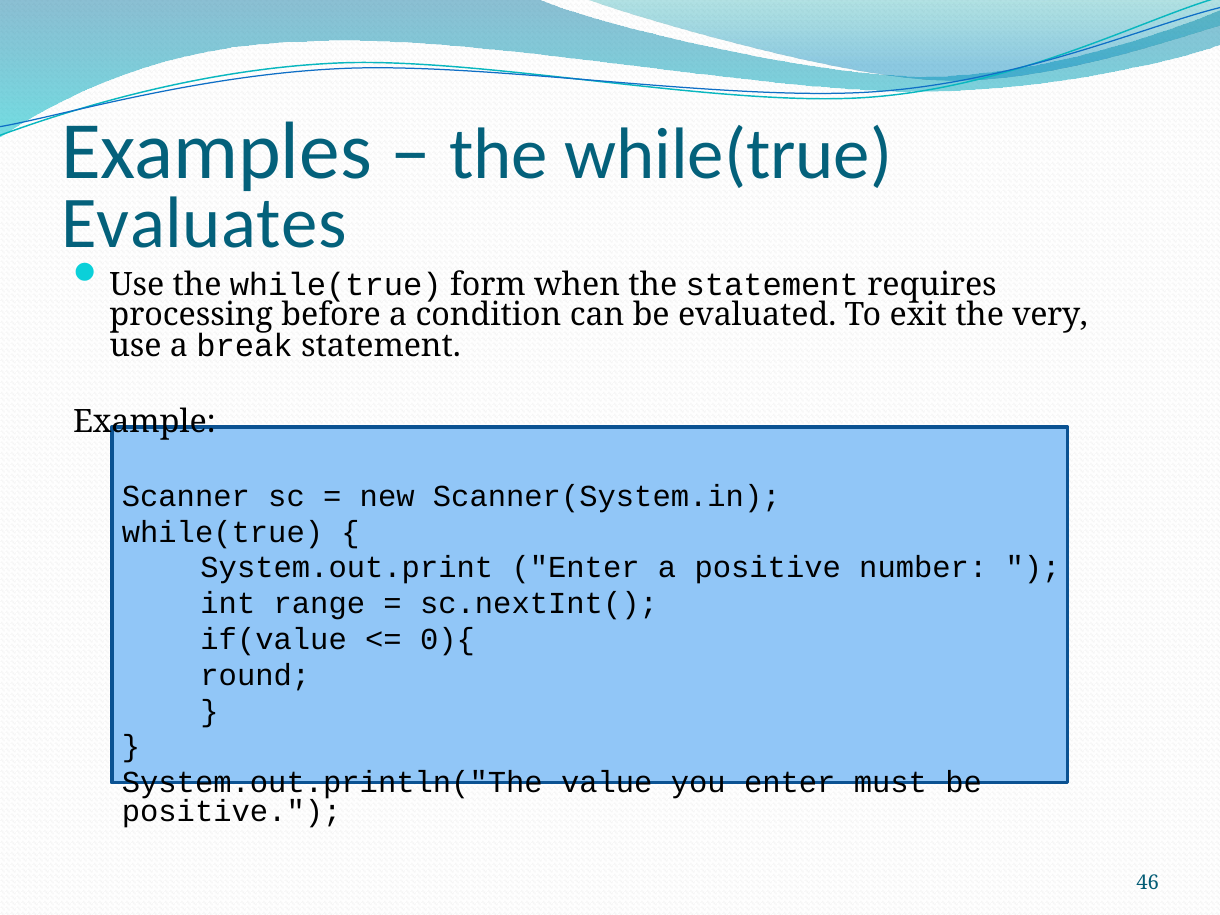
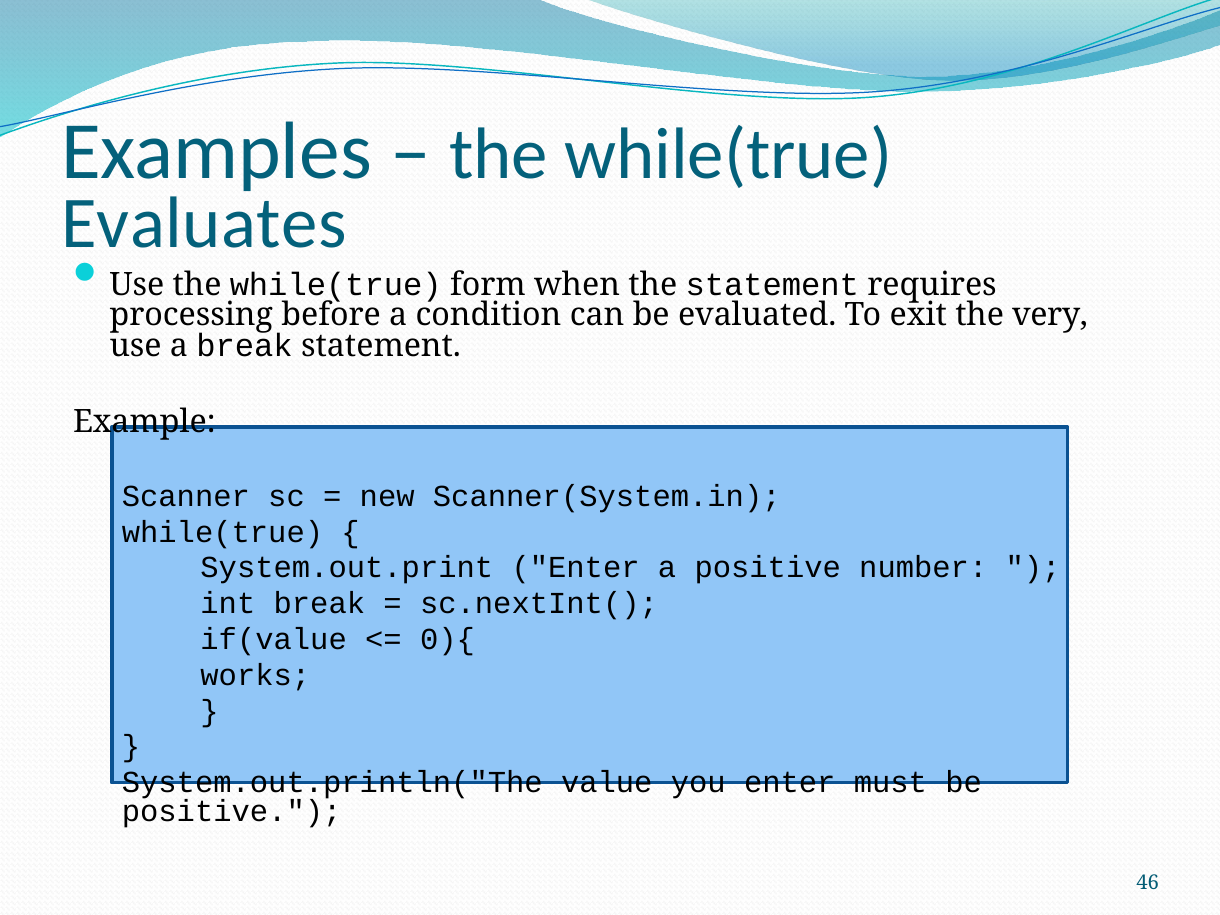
int range: range -> break (319, 604)
round: round -> works (255, 675)
